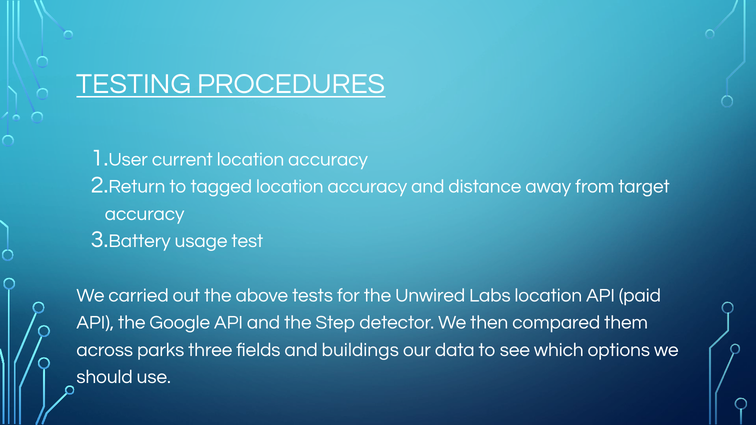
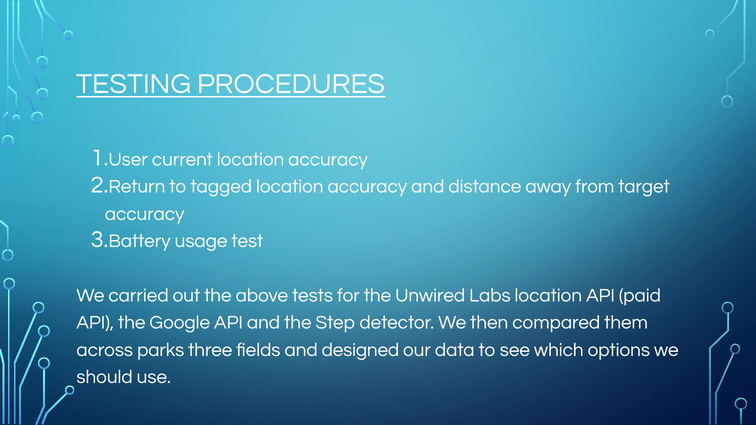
buildings: buildings -> designed (360, 350)
